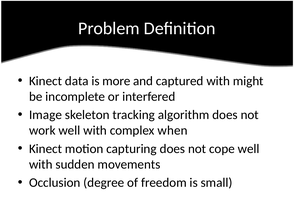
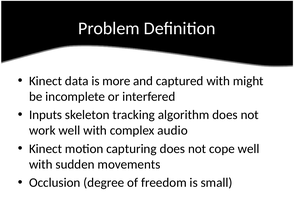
Image: Image -> Inputs (46, 115)
when: when -> audio (173, 131)
